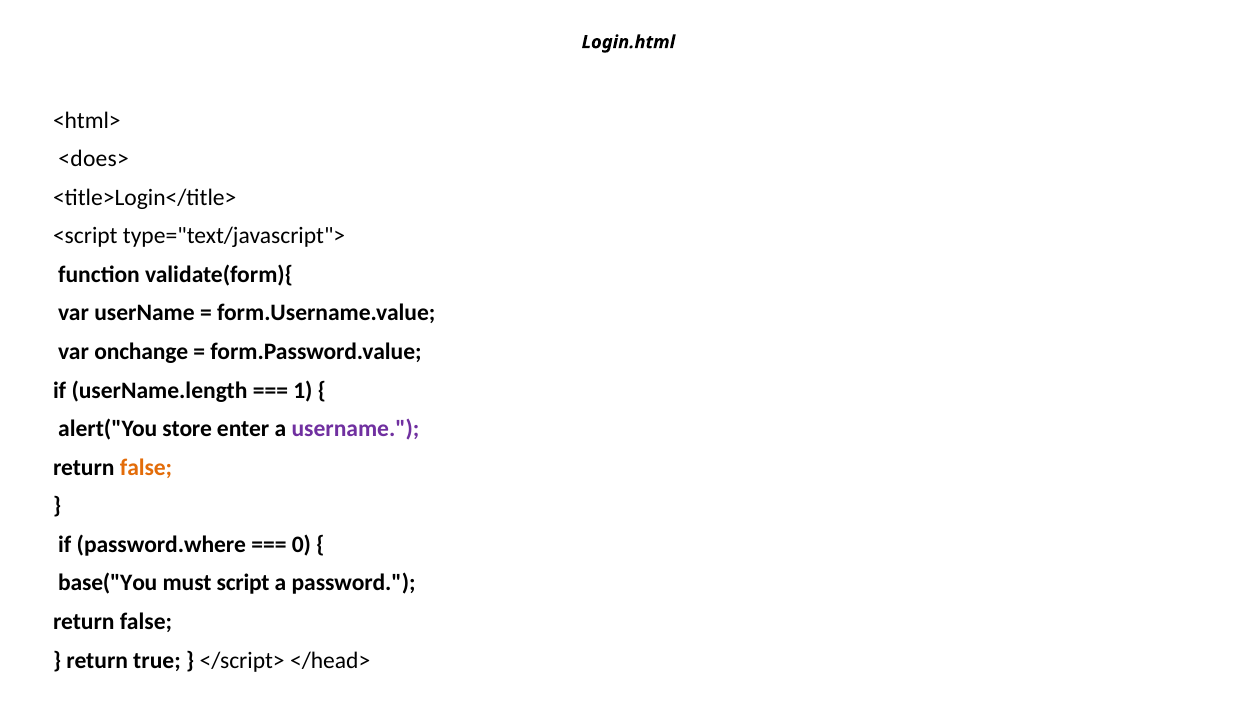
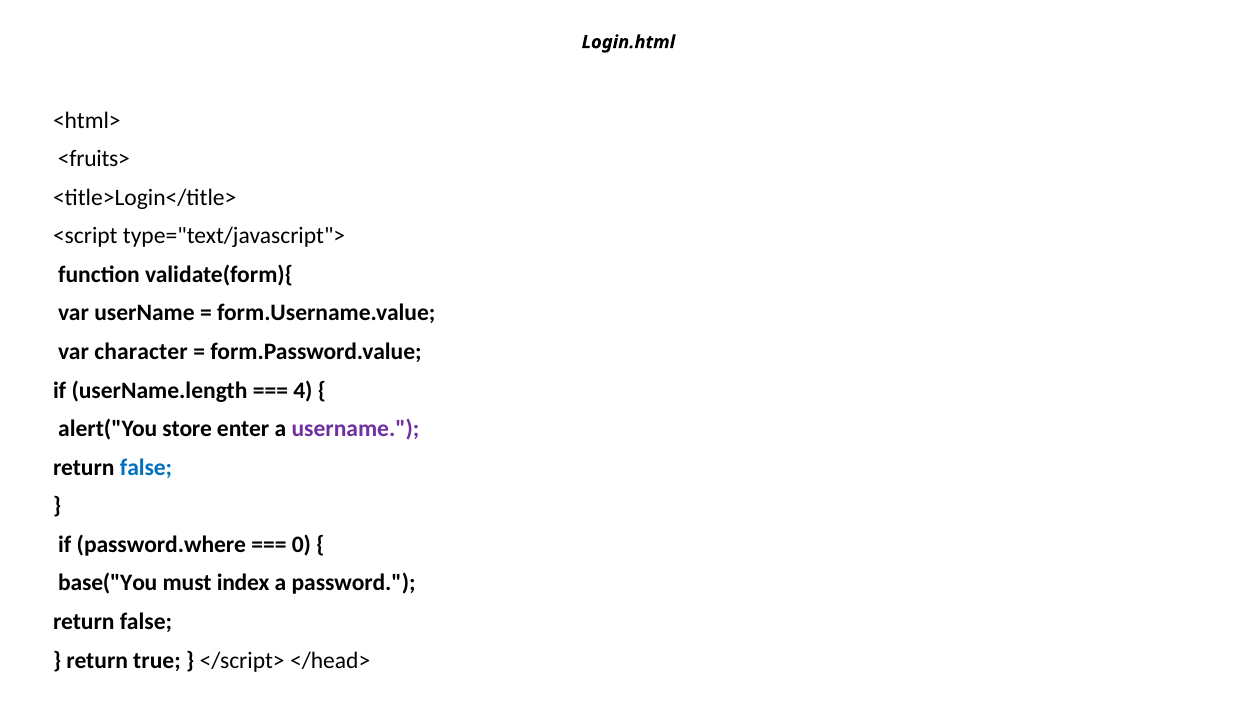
<does>: <does> -> <fruits> (94, 159)
onchange: onchange -> character (141, 352)
1: 1 -> 4 (303, 390)
false colour: orange -> blue (146, 467)
script: script -> index (243, 583)
